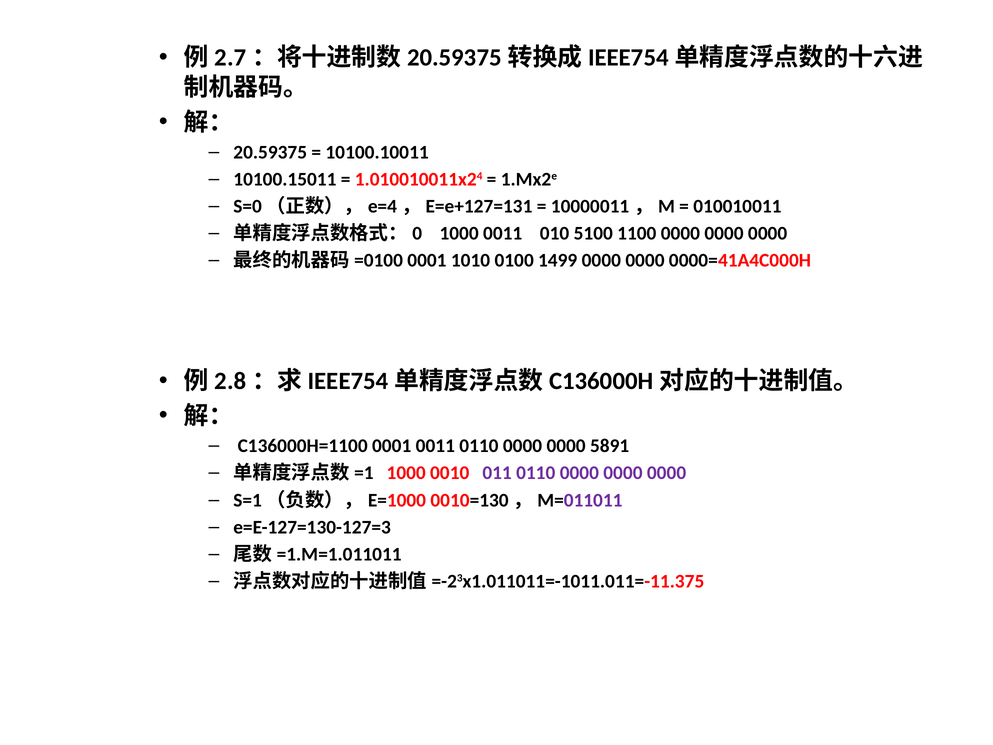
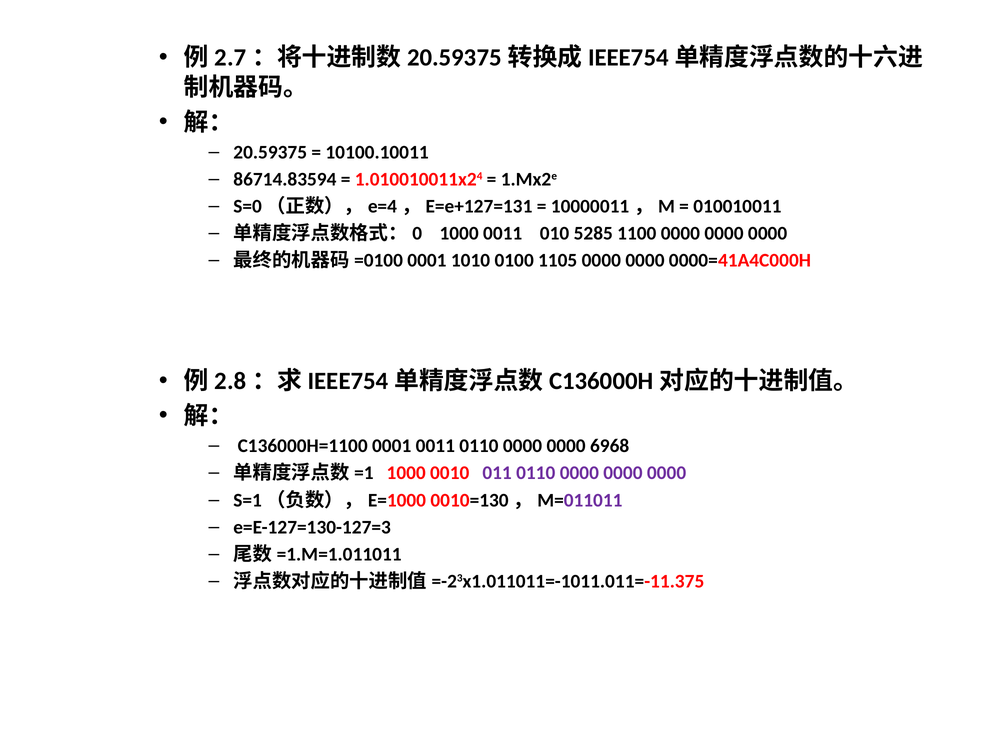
10100.15011: 10100.15011 -> 86714.83594 (285, 179)
5100: 5100 -> 5285 (593, 233)
1499: 1499 -> 1105 (558, 260)
5891: 5891 -> 6968 (610, 446)
